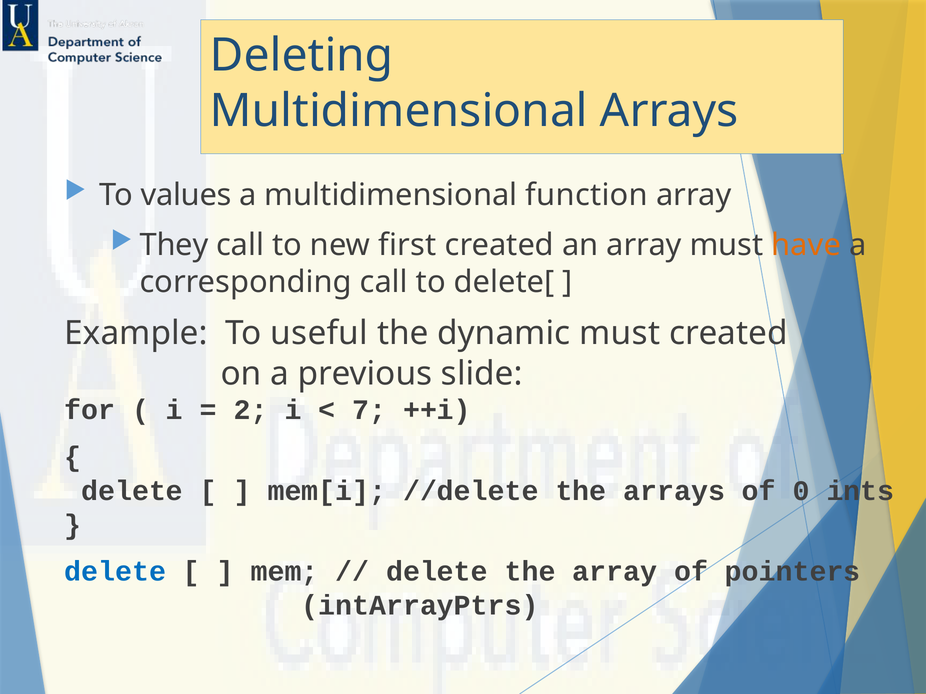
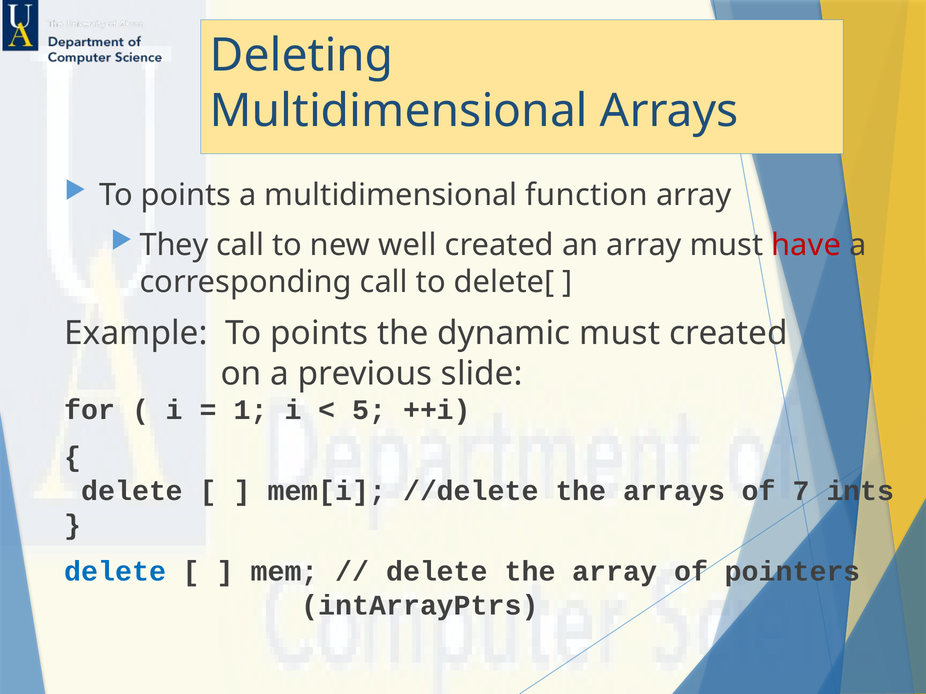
values: values -> points (186, 195)
first: first -> well (407, 245)
have colour: orange -> red (806, 245)
Example To useful: useful -> points (319, 334)
2: 2 -> 1 (251, 410)
7: 7 -> 5 (369, 410)
0: 0 -> 7 (801, 491)
